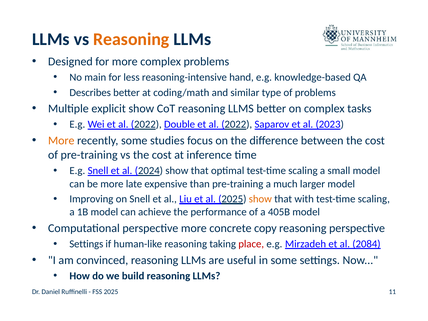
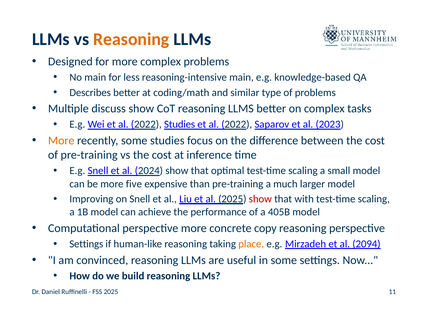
reasoning-intensive hand: hand -> main (241, 77)
explicit: explicit -> discuss (109, 109)
2022 Double: Double -> Studies (180, 124)
late: late -> five (134, 184)
show colour: orange -> red (260, 199)
place colour: red -> orange (251, 244)
2084: 2084 -> 2094 (366, 244)
